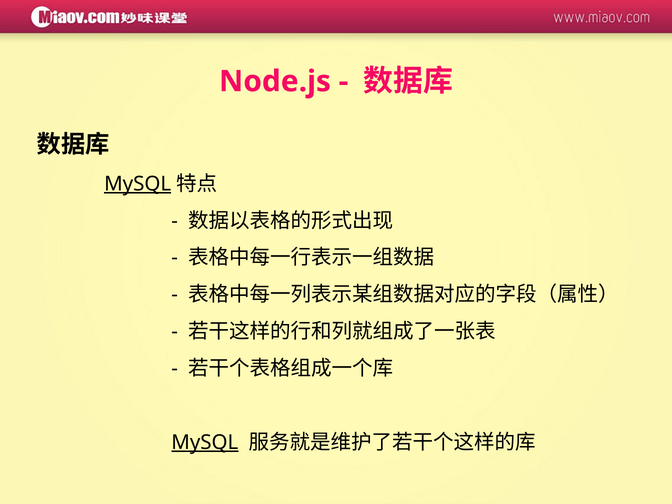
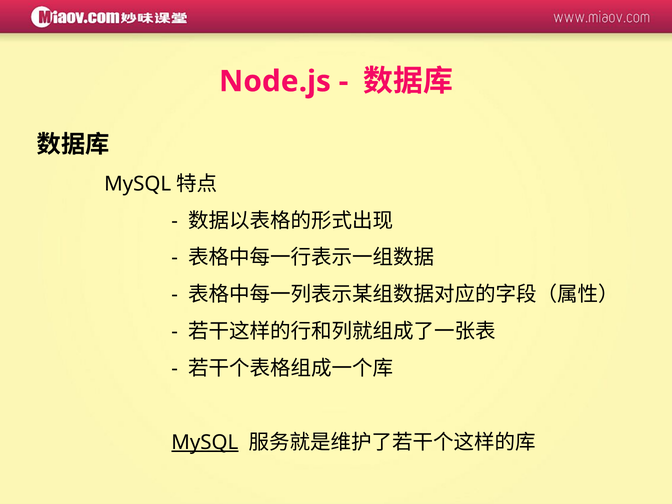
MySQL underline: present -> none (138, 184)
